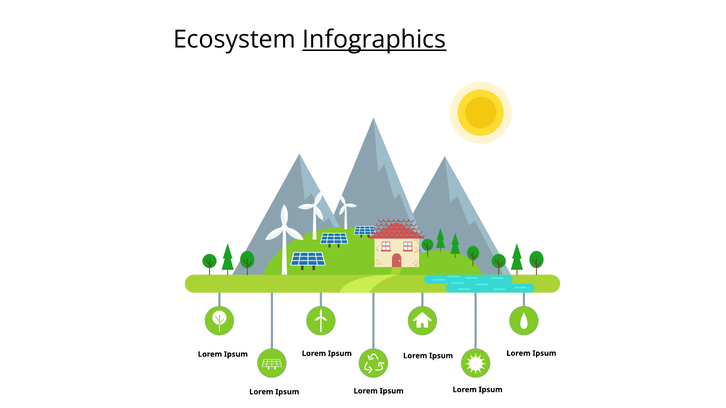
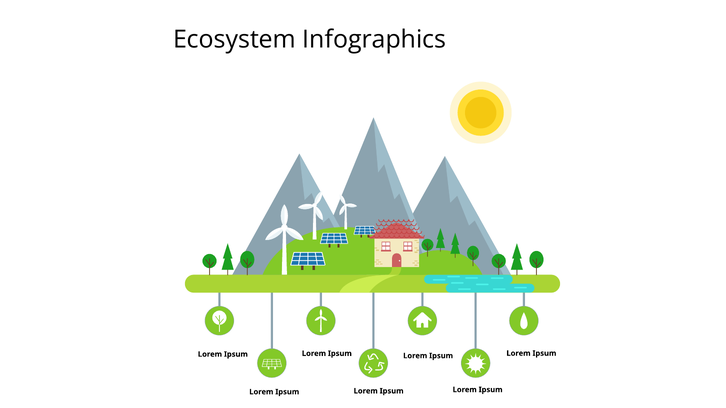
Infographics underline: present -> none (374, 40)
